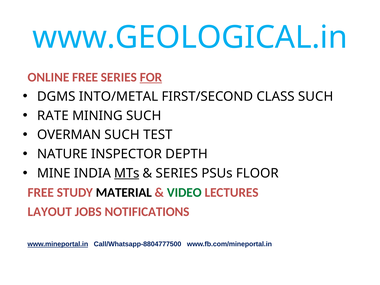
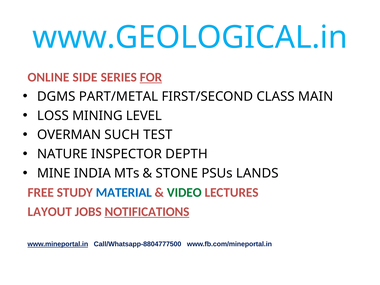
ONLINE FREE: FREE -> SIDE (85, 77)
INTO/METAL: INTO/METAL -> PART/METAL (118, 96)
CLASS SUCH: SUCH -> MAIN (316, 96)
RATE: RATE -> LOSS (53, 116)
MINING SUCH: SUCH -> LEVEL (144, 116)
MTs underline: present -> none (127, 173)
SERIES: SERIES -> STONE (177, 173)
FLOOR: FLOOR -> LANDS (257, 173)
MATERIAL colour: black -> blue (124, 192)
NOTIFICATIONS underline: none -> present (147, 212)
